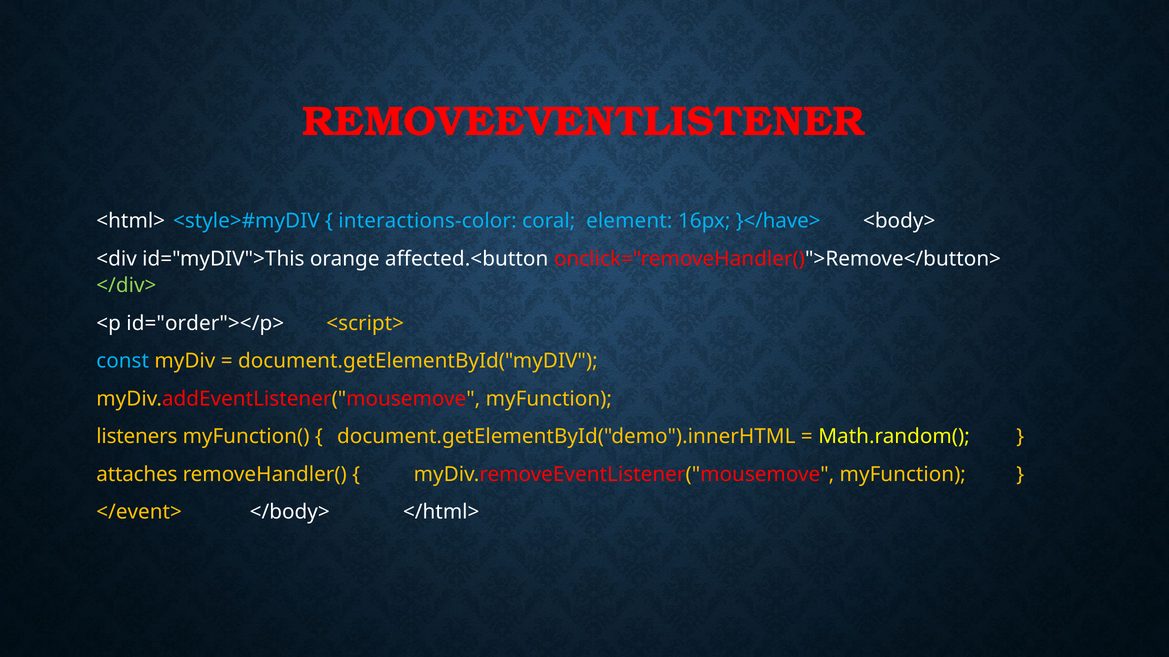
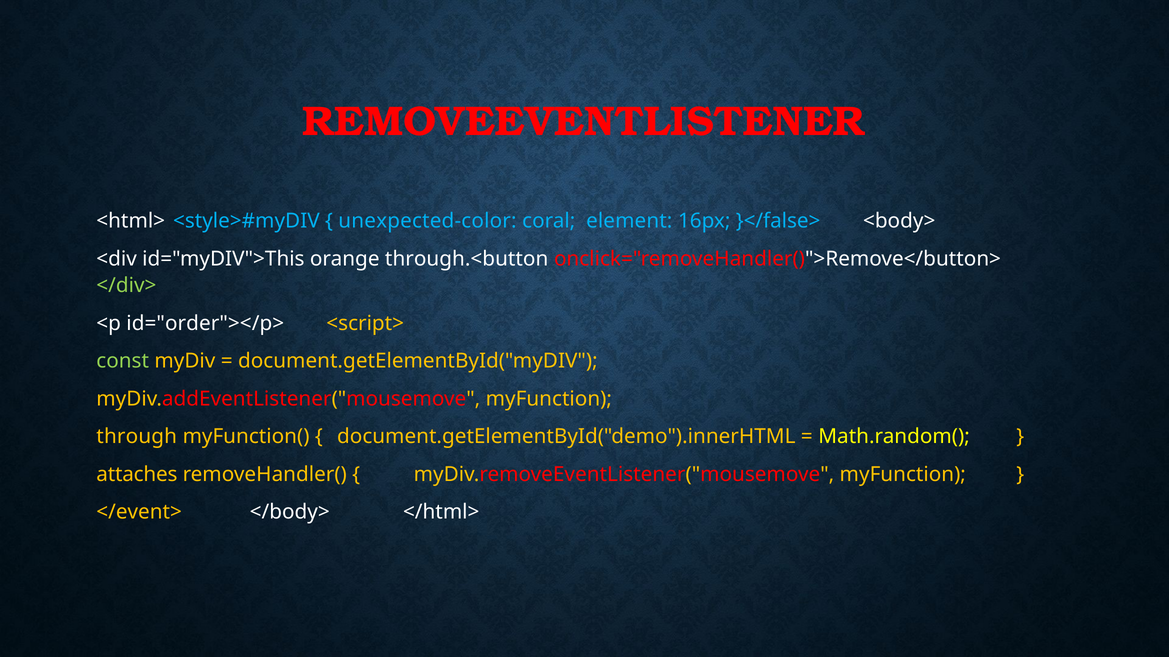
interactions-color: interactions-color -> unexpected-color (427, 221)
}</have>: }</have> -> }</false> (778, 221)
affected.<button: affected.<button -> through.<button (467, 259)
const colour: light blue -> light green (123, 361)
listeners: listeners -> through (137, 437)
